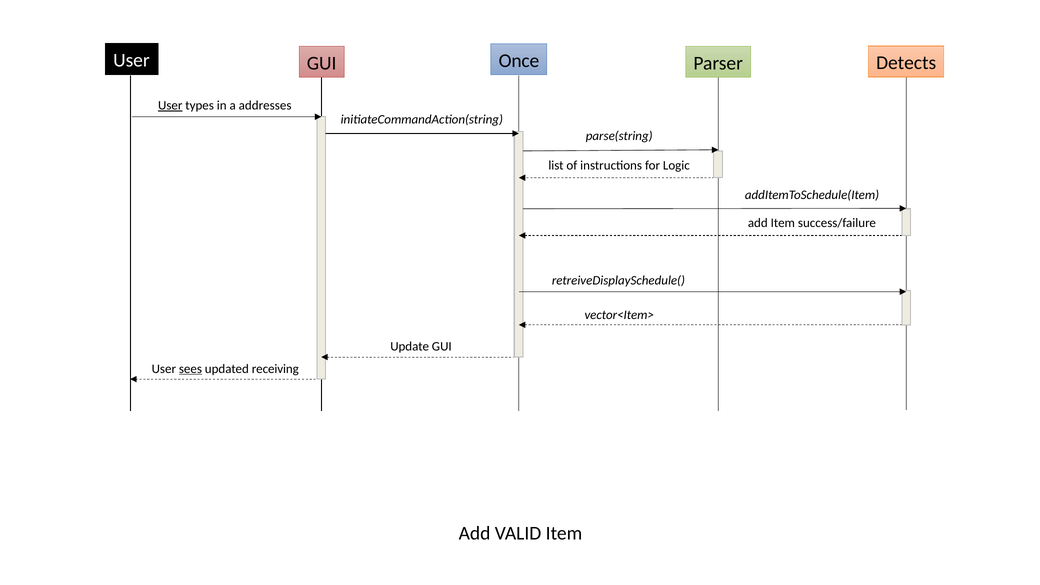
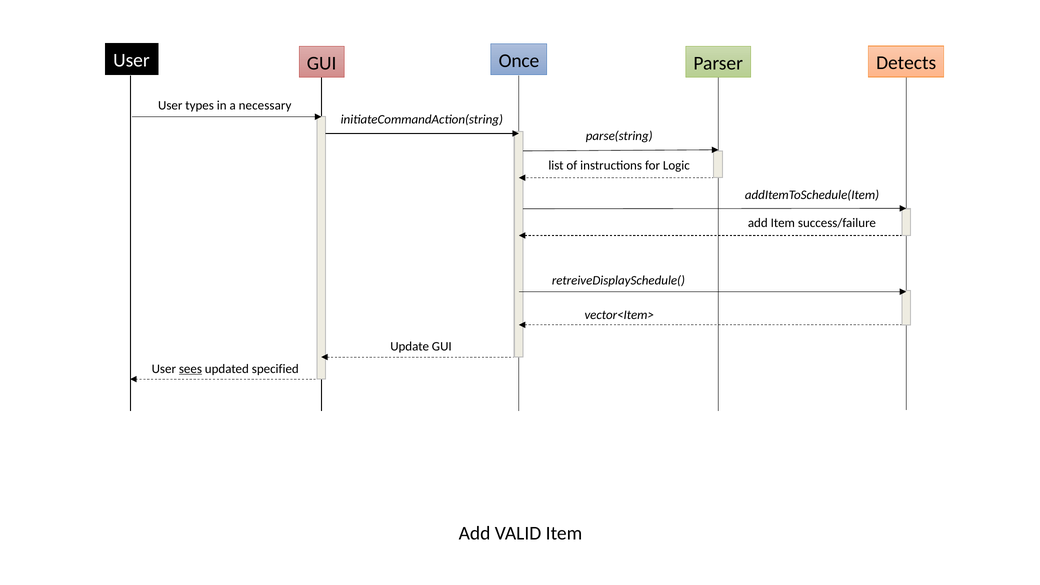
User underline: present -> none (170, 105)
addresses: addresses -> necessary (265, 105)
receiving: receiving -> specified (275, 369)
